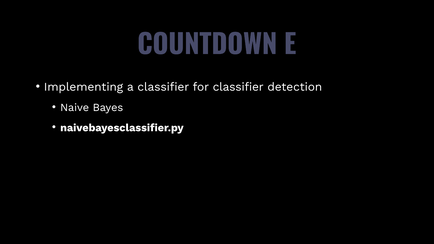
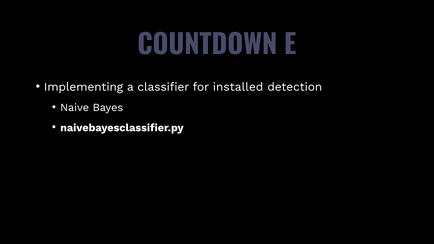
for classifier: classifier -> installed (238, 87)
